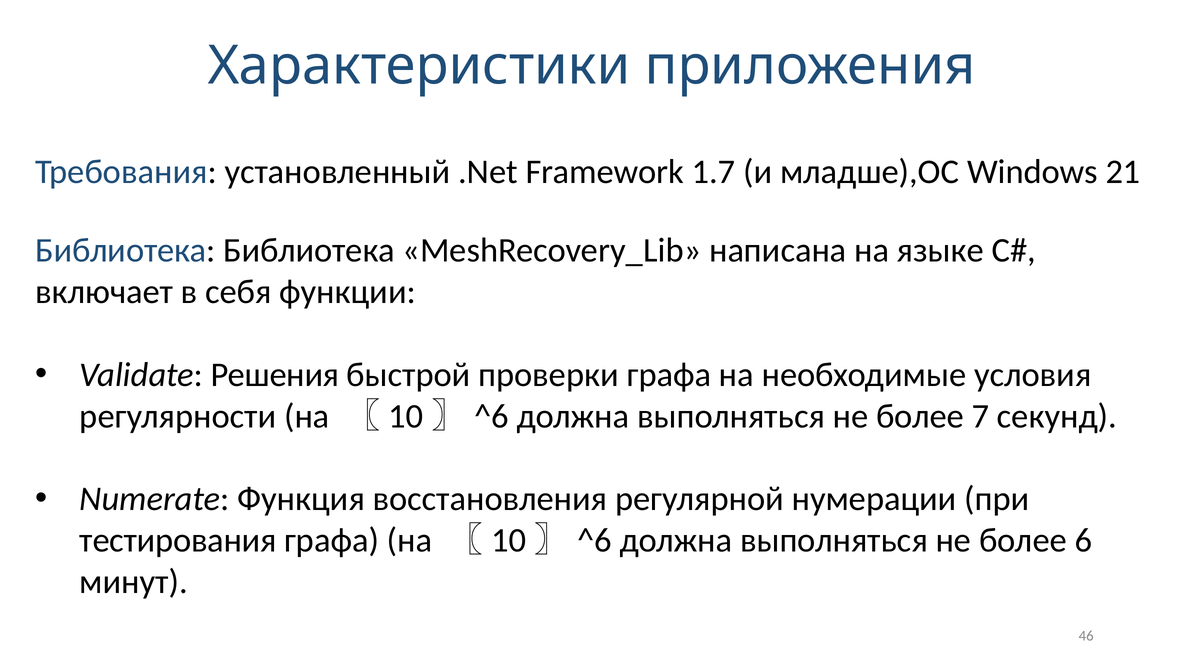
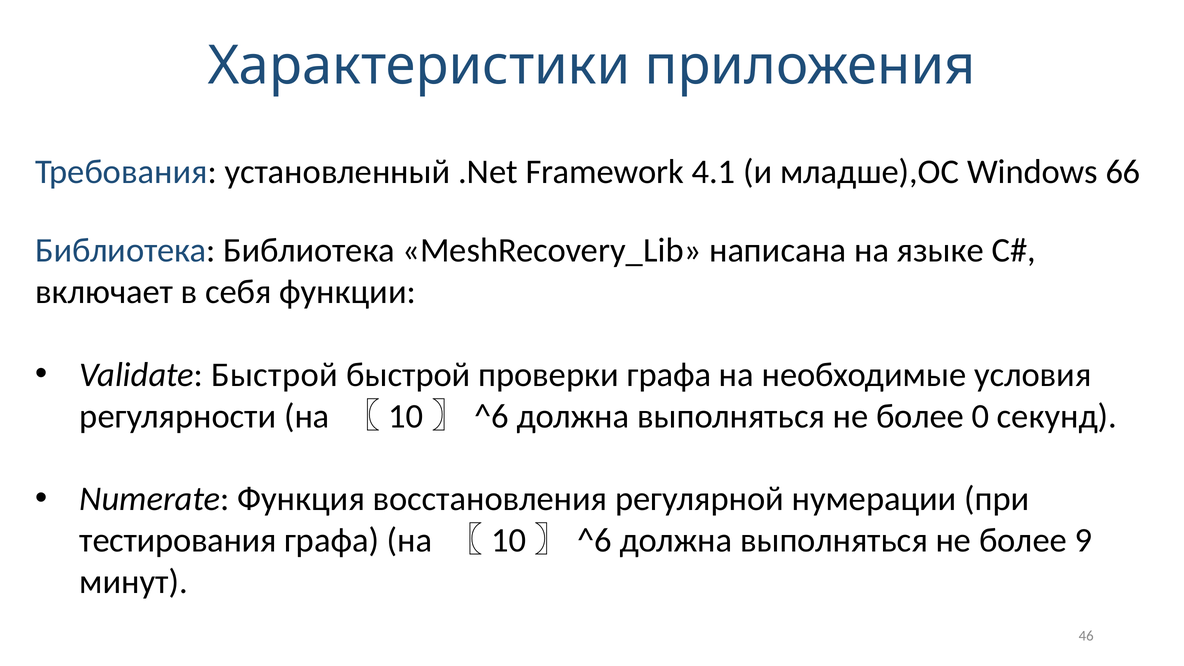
1.7: 1.7 -> 4.1 (714, 172)
21: 21 -> 66 (1123, 172)
Validate Решения: Решения -> Быстрой (275, 375)
7: 7 -> 0 (980, 416)
6: 6 -> 9 (1083, 541)
